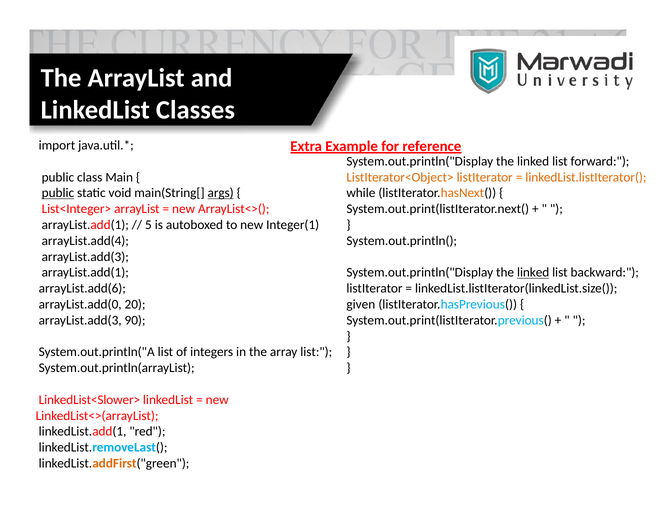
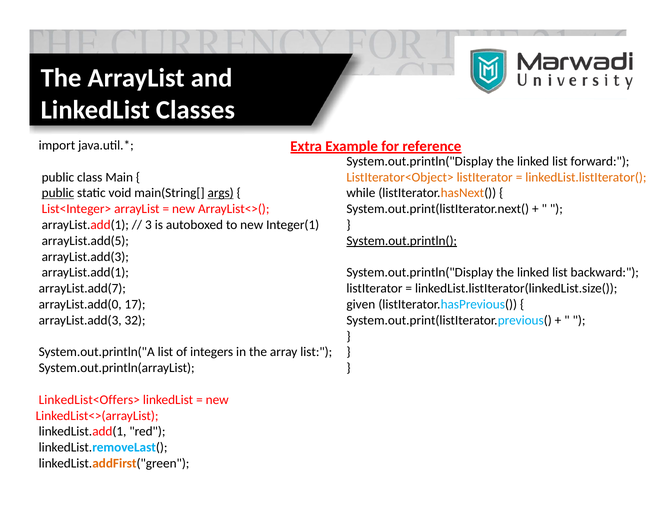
5: 5 -> 3 (148, 225)
arrayList.add(4: arrayList.add(4 -> arrayList.add(5 (85, 241)
System.out.println( underline: none -> present (402, 241)
linked underline: present -> none (533, 273)
arrayList.add(6: arrayList.add(6 -> arrayList.add(7 (82, 289)
20: 20 -> 17 (135, 305)
90: 90 -> 32 (135, 321)
LinkedList<Slower>: LinkedList<Slower> -> LinkedList<Offers> (89, 400)
